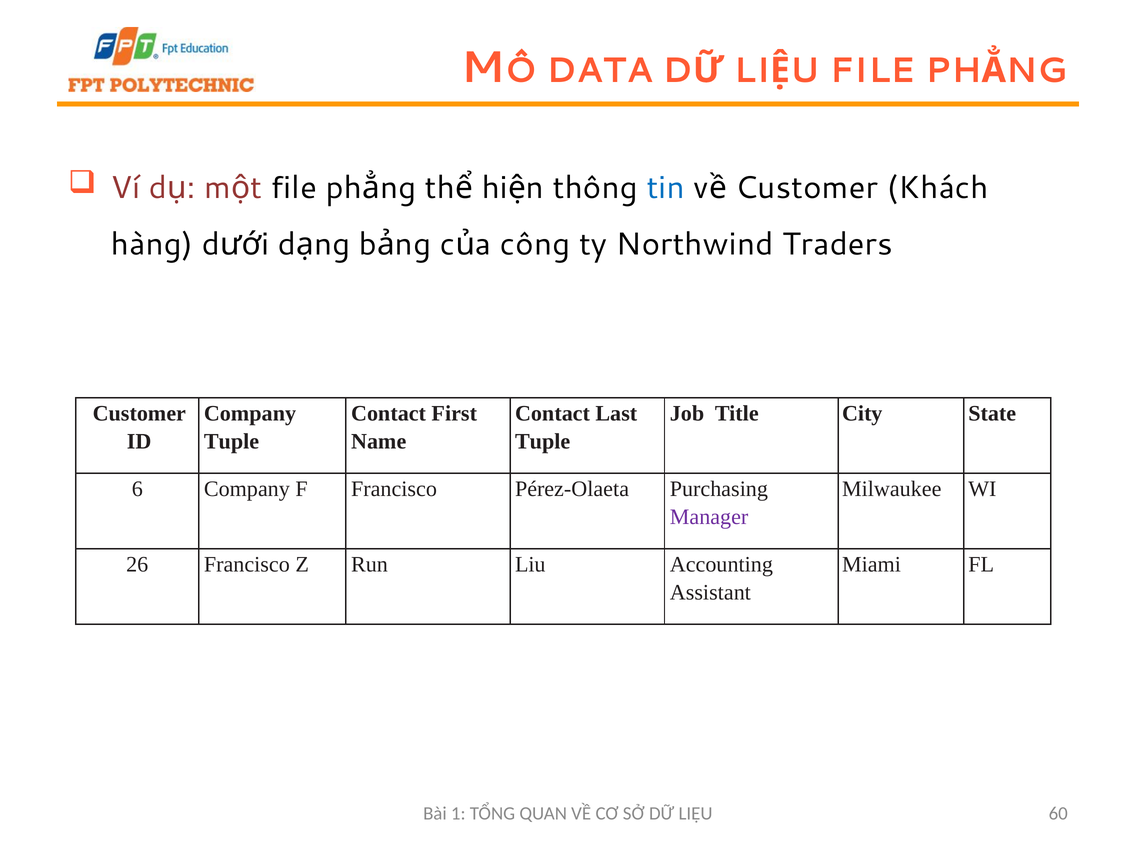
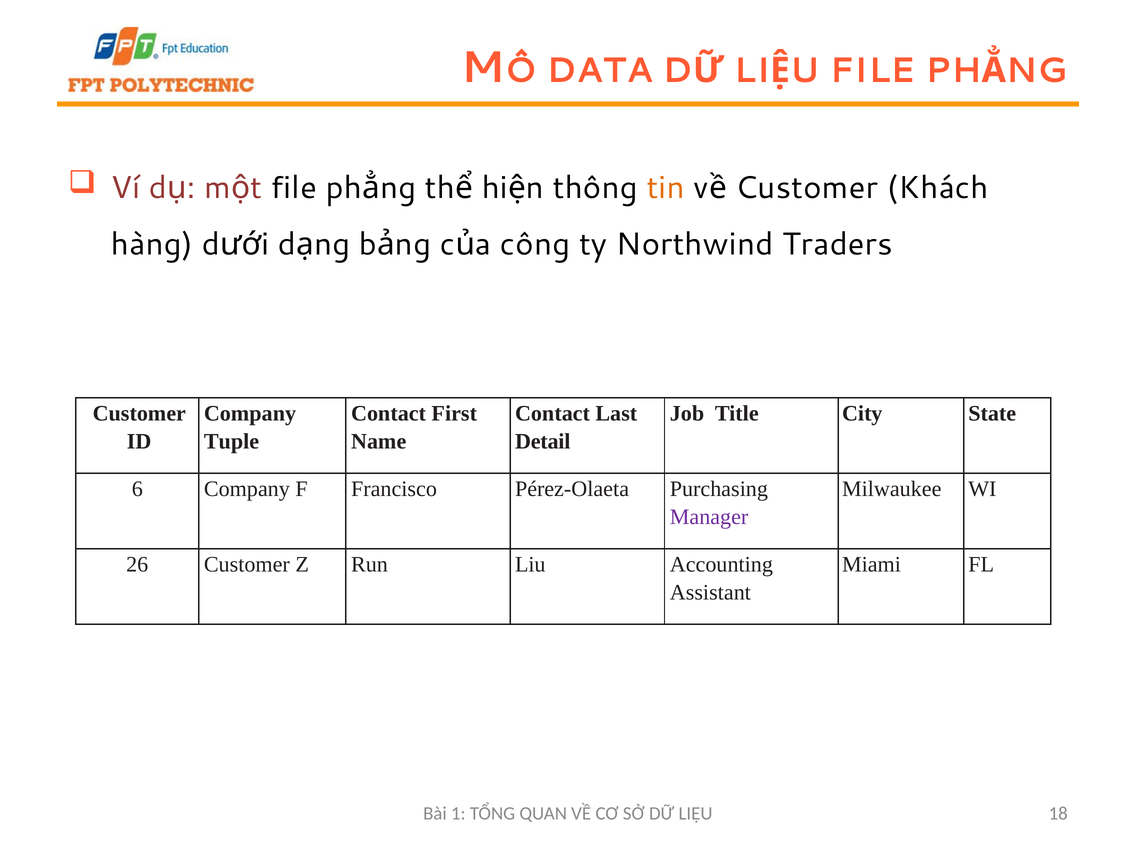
tin colour: blue -> orange (666, 188)
Tuple: Tuple -> Detail (543, 442)
26 Francisco: Francisco -> Customer (247, 565)
60: 60 -> 18 (1058, 813)
